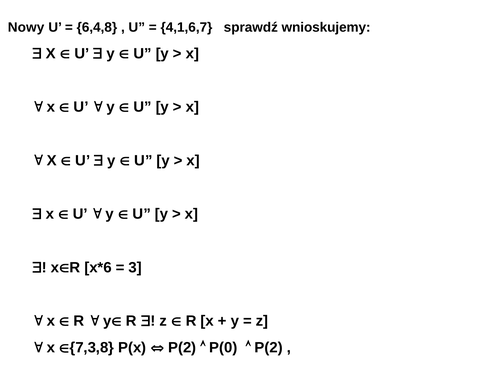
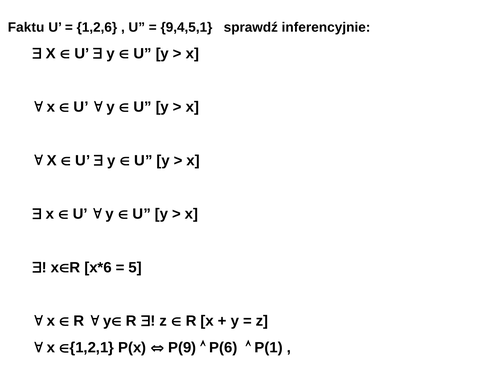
Nowy: Nowy -> Faktu (26, 27)
6,4,8: 6,4,8 -> 1,2,6 (97, 27)
4,1,6,7: 4,1,6,7 -> 9,4,5,1 (186, 27)
wnioskujemy: wnioskujemy -> inferencyjnie (326, 27)
3: 3 -> 5 (135, 268)
7,3,8: 7,3,8 -> 1,2,1 (92, 348)
P(2: P(2 -> P(9 (182, 348)
P(0: P(0 -> P(6 (223, 348)
P(2: P(2 -> P(1 (269, 348)
